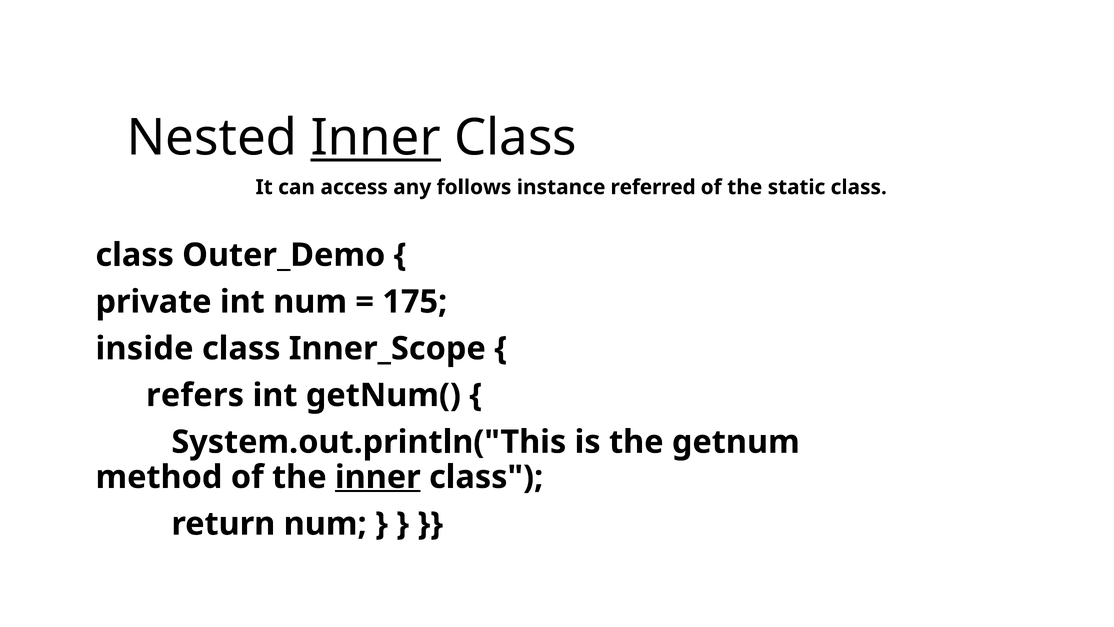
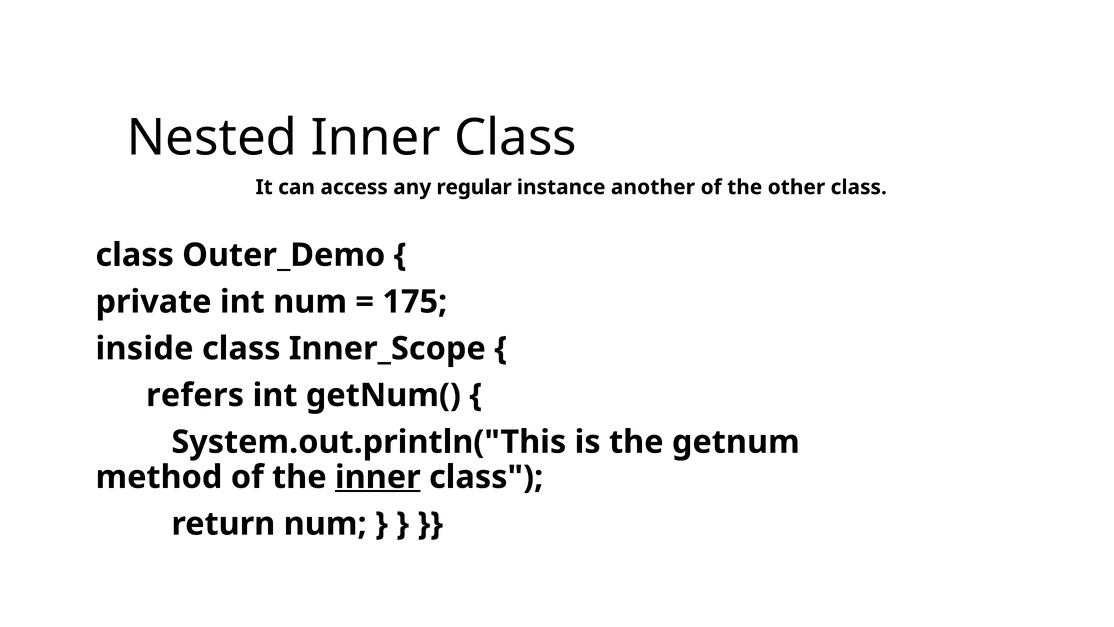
Inner underline: present -> none (376, 138)
follows: follows -> regular (474, 187)
referred: referred -> another (653, 187)
static: static -> other (796, 187)
